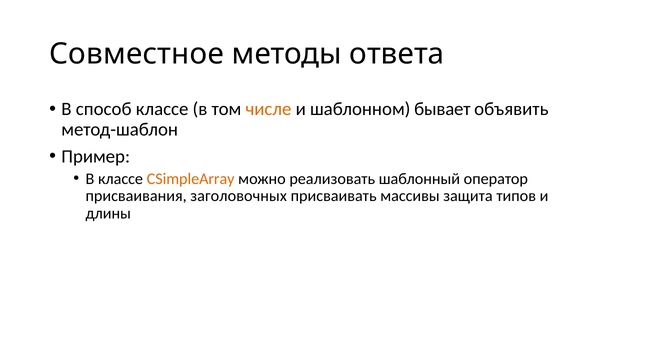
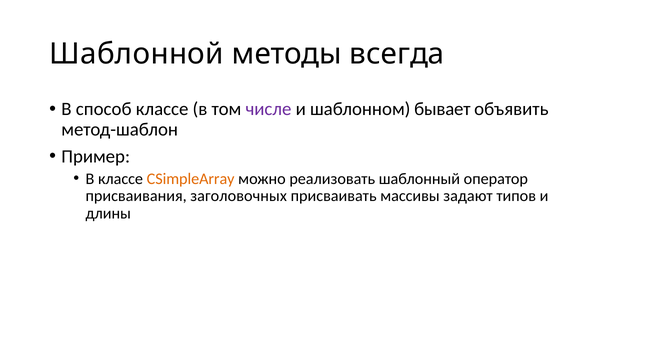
Совместное: Совместное -> Шаблонной (137, 54)
ответа: ответа -> всегда (397, 54)
числе colour: orange -> purple (268, 109)
защита: защита -> задают (468, 196)
